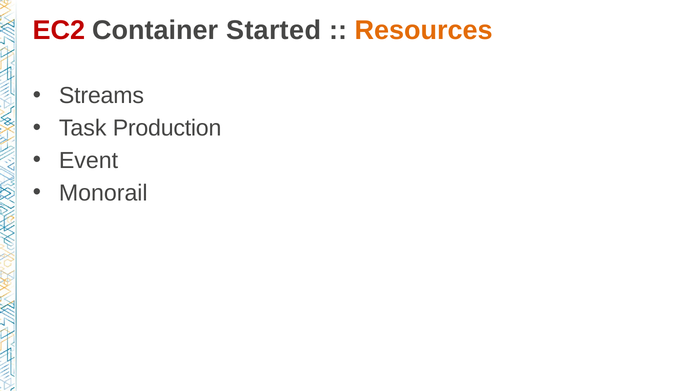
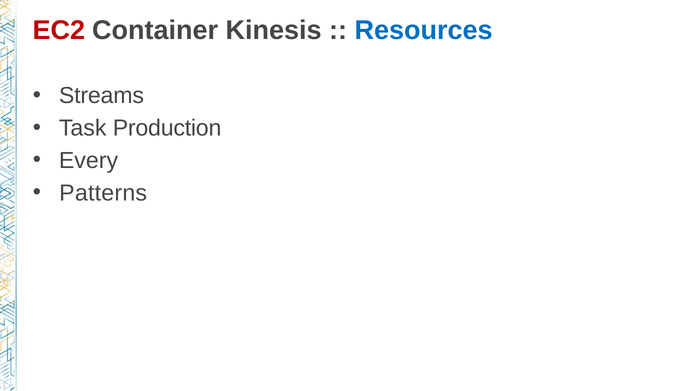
Started: Started -> Kinesis (274, 30)
Resources colour: orange -> blue (424, 30)
Event: Event -> Every (89, 161)
Monorail: Monorail -> Patterns (103, 193)
